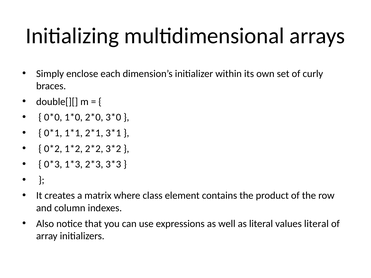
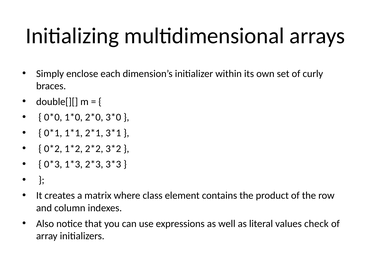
values literal: literal -> check (316, 224)
